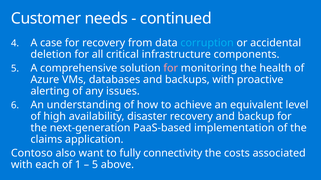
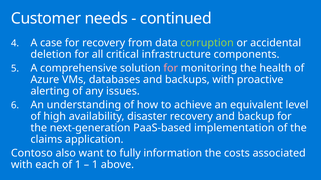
corruption colour: light blue -> light green (207, 43)
connectivity: connectivity -> information (173, 153)
5: 5 -> 1 (95, 165)
